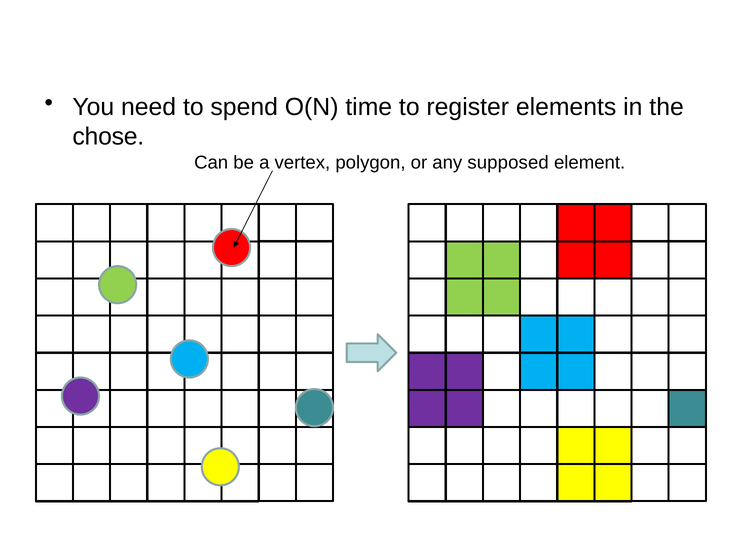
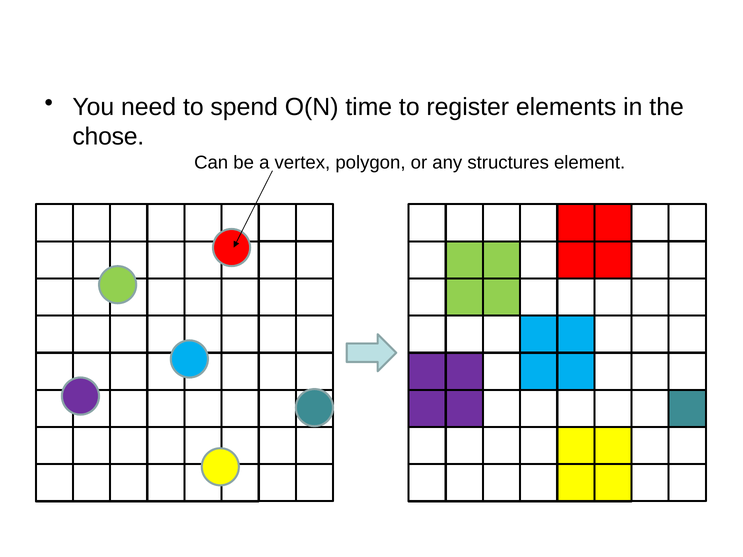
supposed: supposed -> structures (508, 163)
